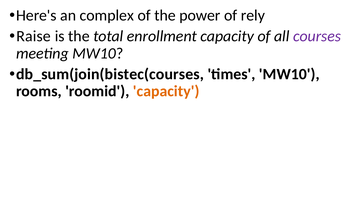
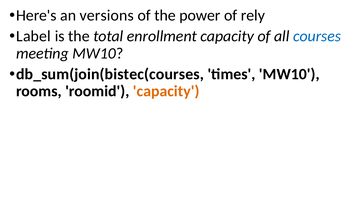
complex: complex -> versions (107, 15)
Raise: Raise -> Label (34, 36)
courses colour: purple -> blue (317, 36)
